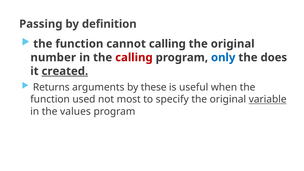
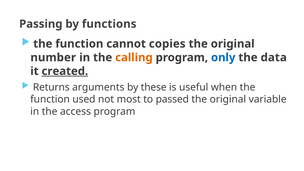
definition: definition -> functions (109, 24)
cannot calling: calling -> copies (167, 44)
calling colour: red -> orange (134, 57)
does: does -> data (274, 57)
specify: specify -> passed (172, 99)
variable underline: present -> none (268, 99)
values: values -> access (75, 112)
